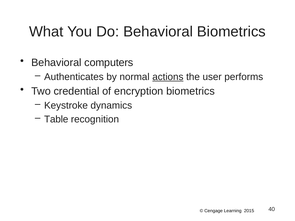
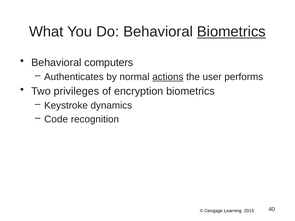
Biometrics underline: none -> present (231, 32)
credential: credential -> privileges (76, 91)
Table: Table -> Code (56, 119)
